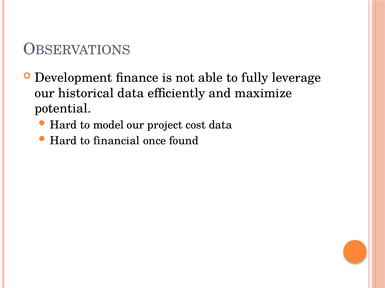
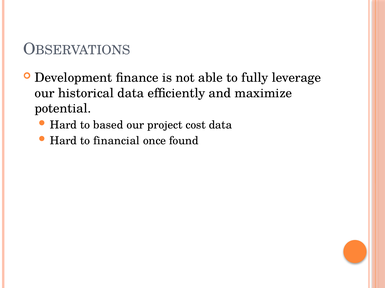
model: model -> based (108, 125)
